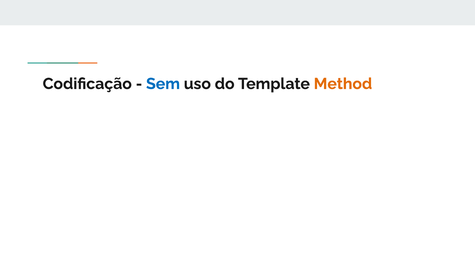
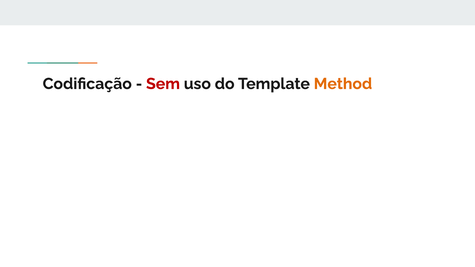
Sem colour: blue -> red (163, 84)
